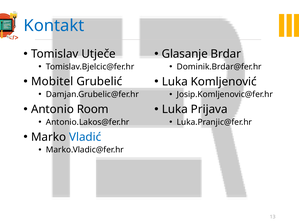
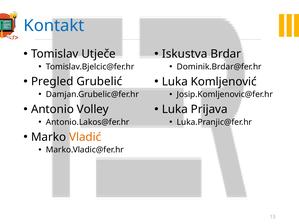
Glasanje: Glasanje -> Iskustva (185, 54)
Mobitel: Mobitel -> Pregled (52, 82)
Room: Room -> Volley (93, 109)
Vladić colour: blue -> orange (85, 137)
